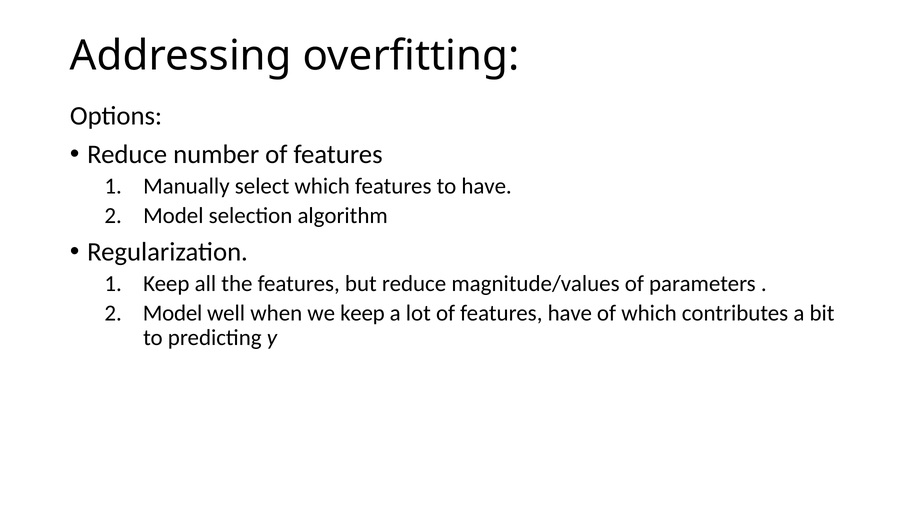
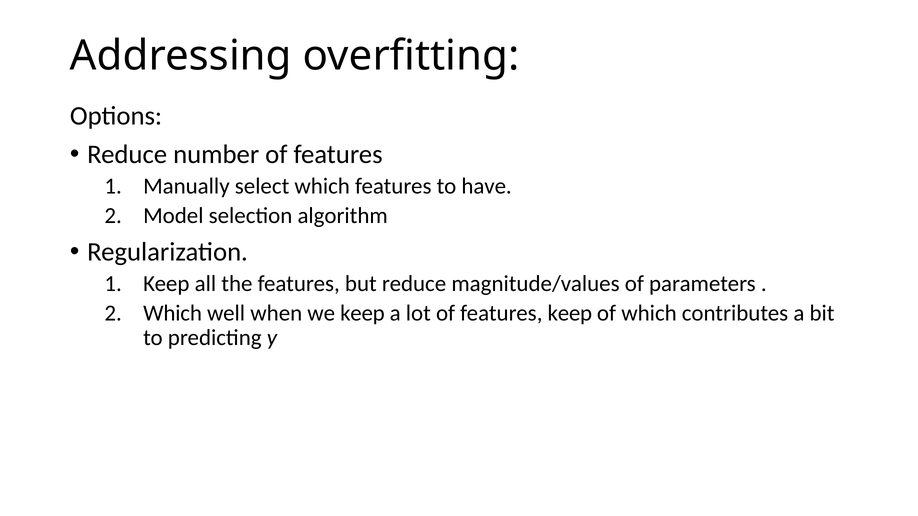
Model: Model -> Which (173, 313)
features have: have -> keep (570, 313)
